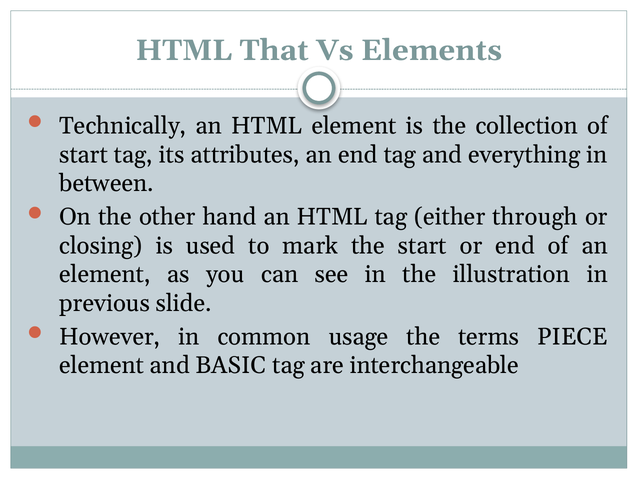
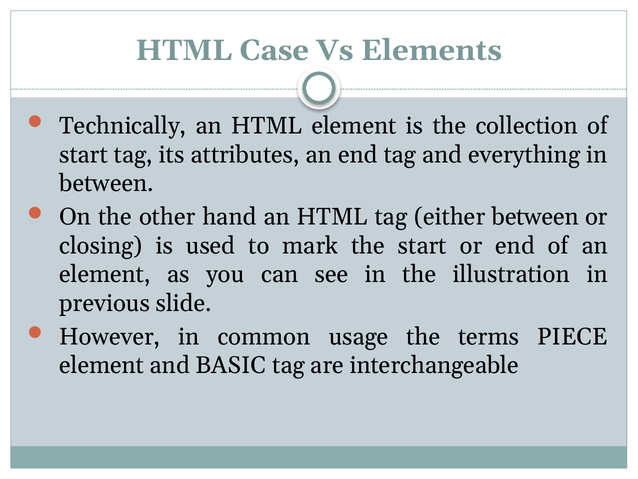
That: That -> Case (274, 50)
either through: through -> between (535, 217)
